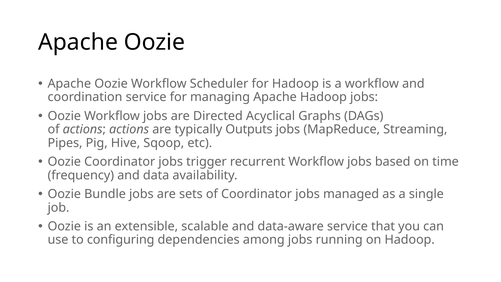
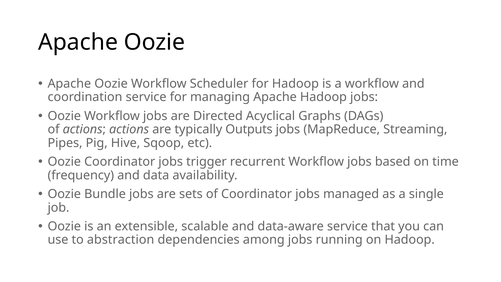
configuring: configuring -> abstraction (121, 240)
